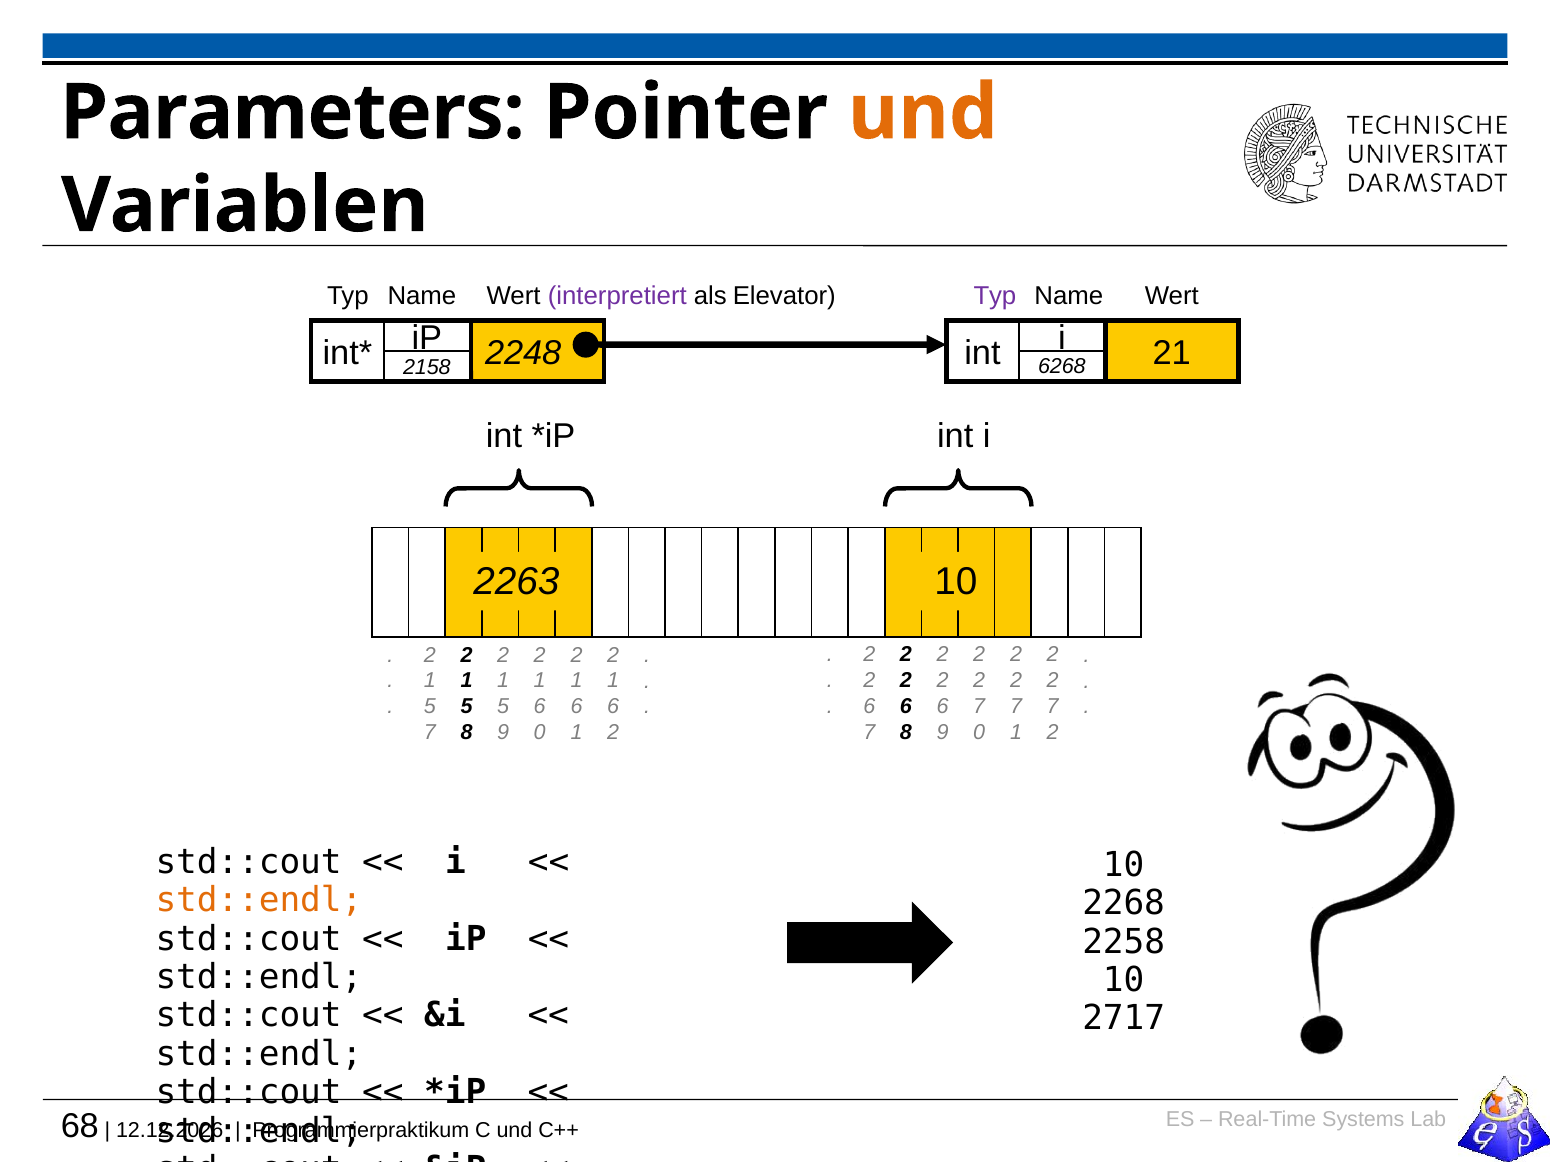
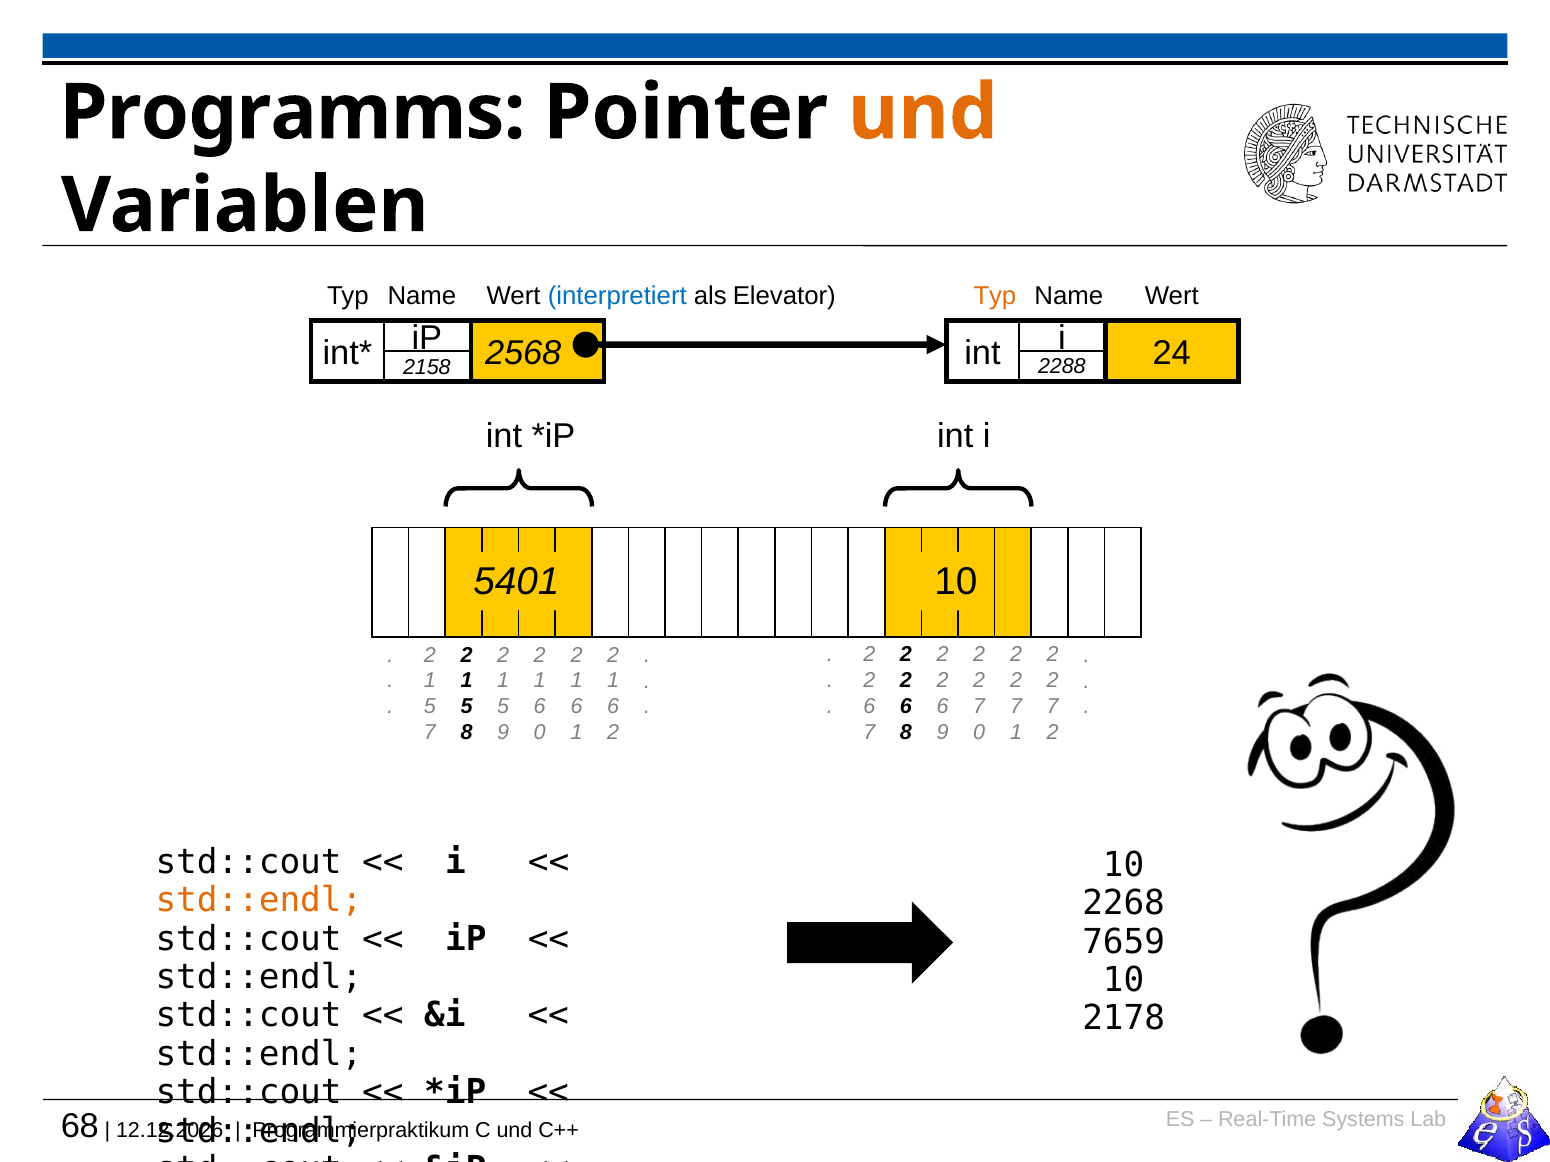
Parameters: Parameters -> Programms (292, 113)
interpretiert colour: purple -> blue (617, 296)
Typ colour: purple -> orange (995, 296)
2248: 2248 -> 2568 (523, 354)
21: 21 -> 24 (1172, 353)
6268: 6268 -> 2288 (1062, 367)
2263: 2263 -> 5401 (516, 582)
2258: 2258 -> 7659 (1124, 942)
2717: 2717 -> 2178 (1124, 1019)
